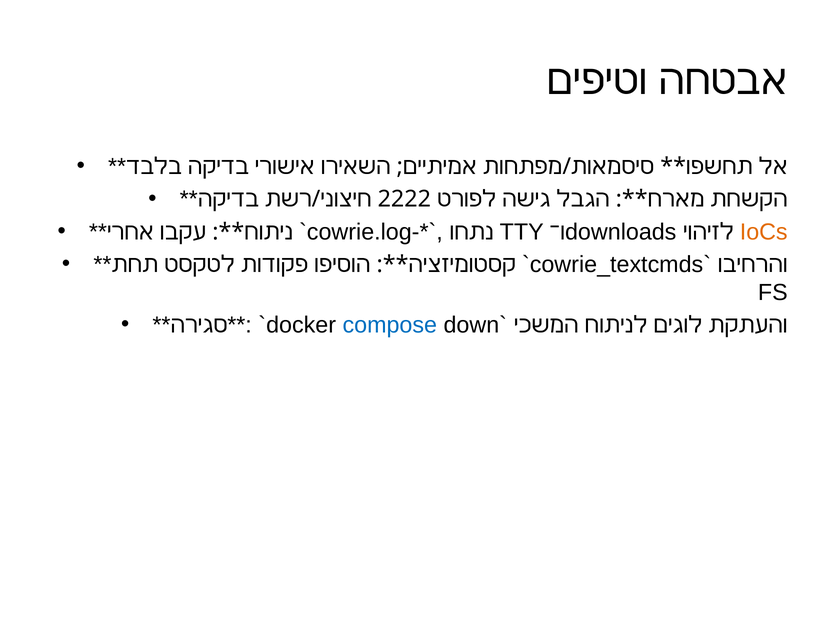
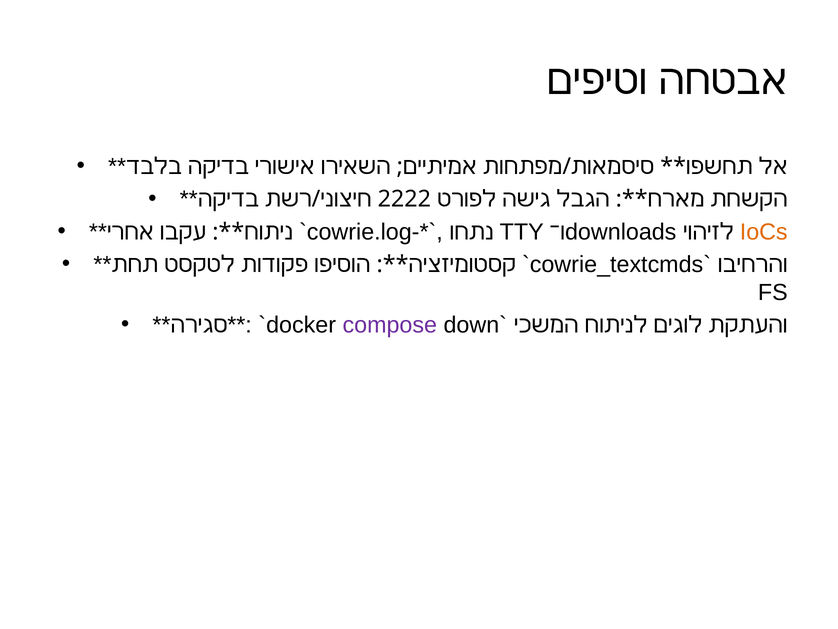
compose colour: blue -> purple (390, 325)
